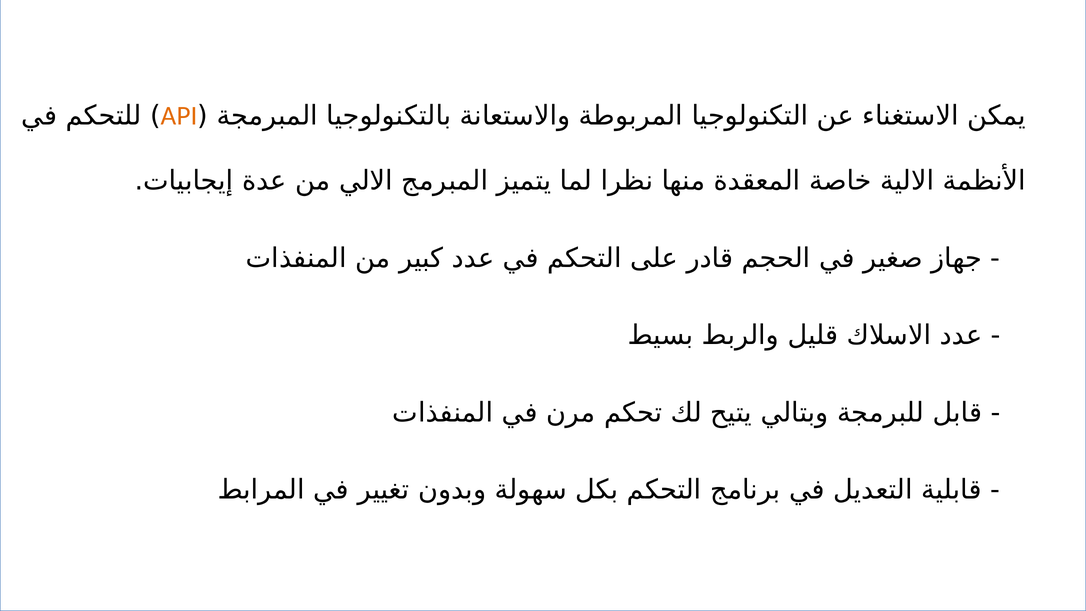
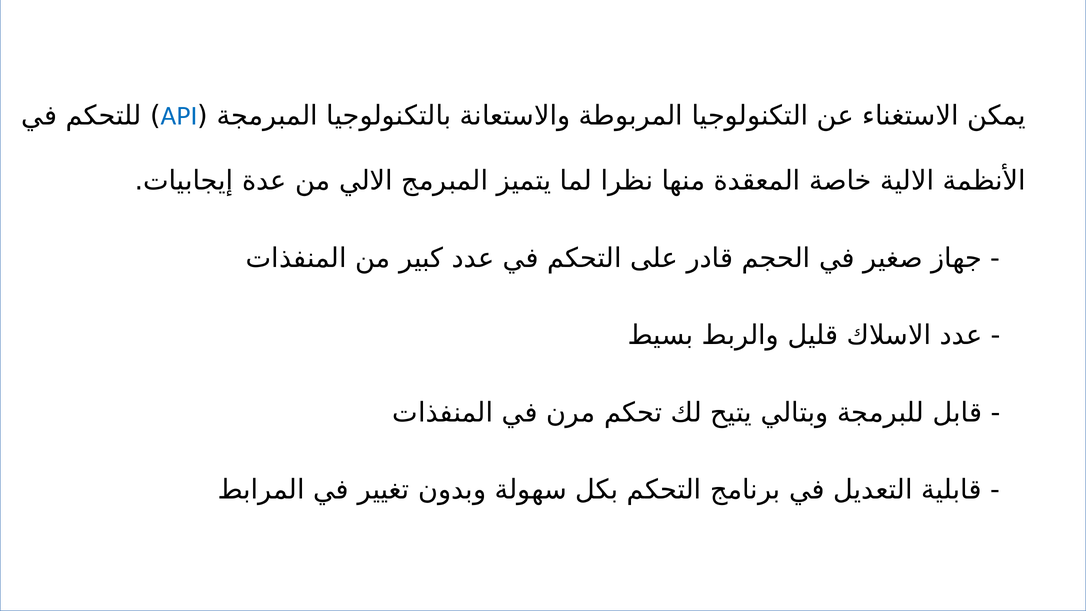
API colour: orange -> blue (179, 116)
